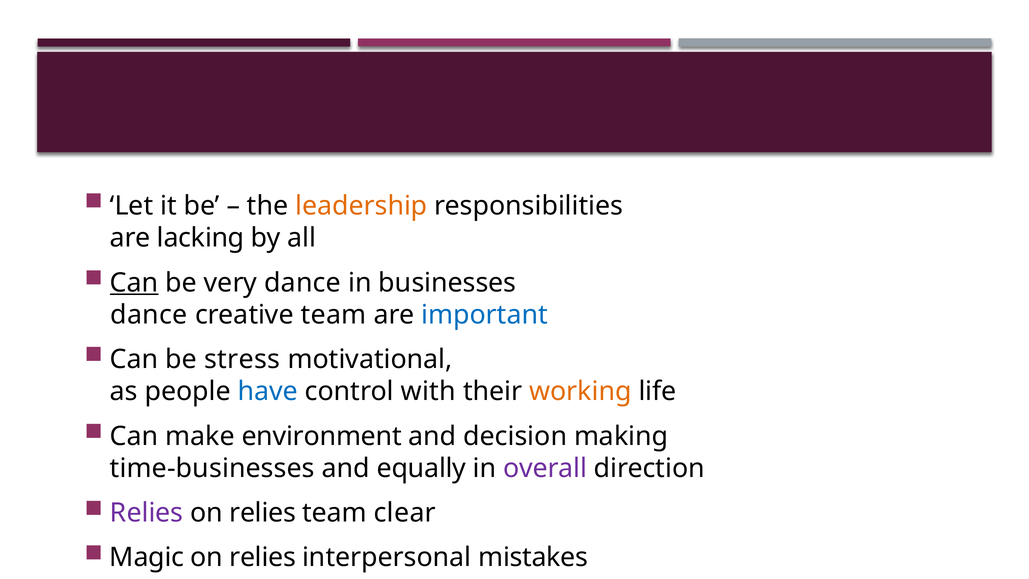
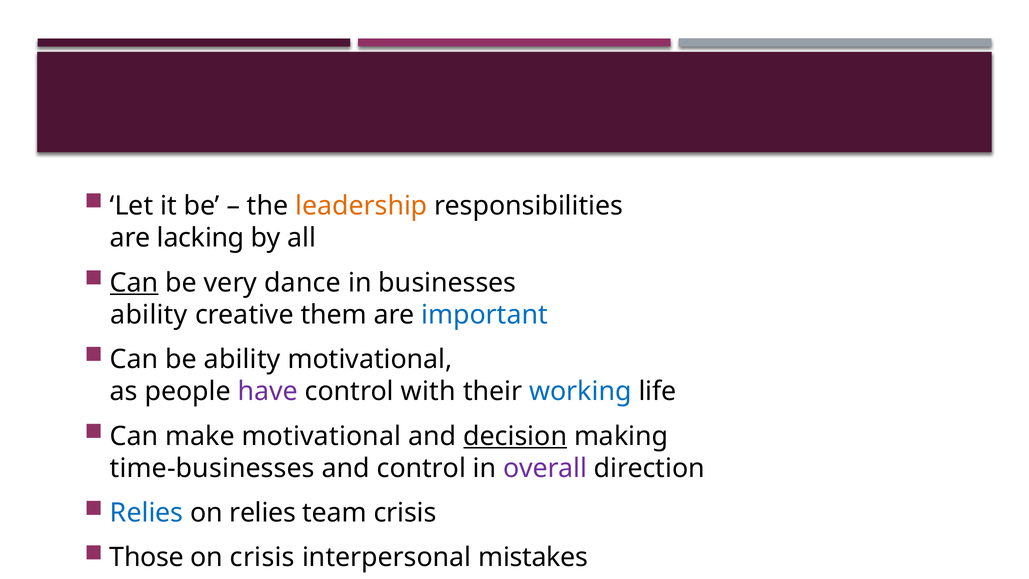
dance: dance -> ability (149, 315)
creative team: team -> them (334, 315)
be stress: stress -> ability (242, 359)
have colour: blue -> purple (268, 391)
working colour: orange -> blue (580, 391)
make environment: environment -> motivational (321, 436)
decision underline: none -> present (515, 436)
and equally: equally -> control (421, 468)
Relies colour: purple -> blue (147, 513)
team clear: clear -> crisis (405, 513)
Magic: Magic -> Those (147, 557)
relies: relies -> crisis (262, 557)
